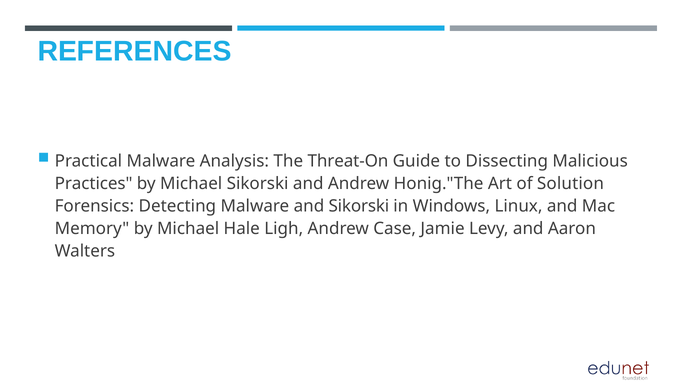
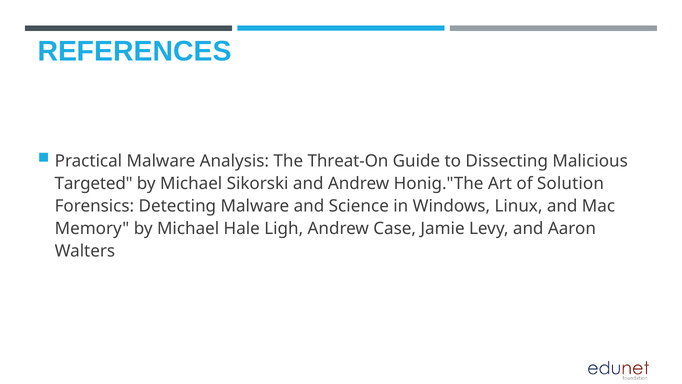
Practices: Practices -> Targeted (94, 183)
and Sikorski: Sikorski -> Science (359, 206)
